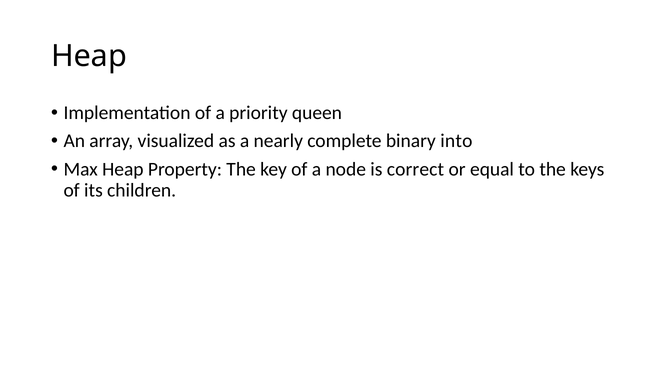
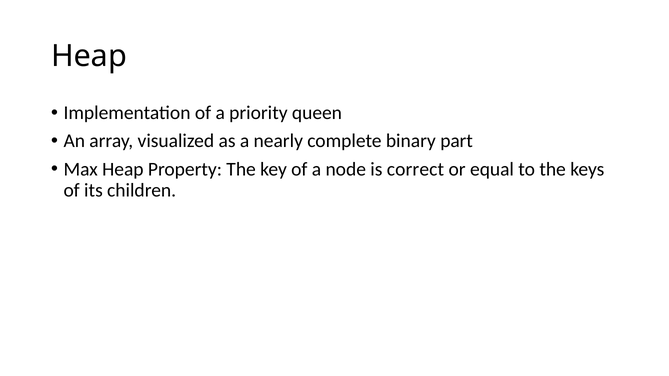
into: into -> part (457, 141)
